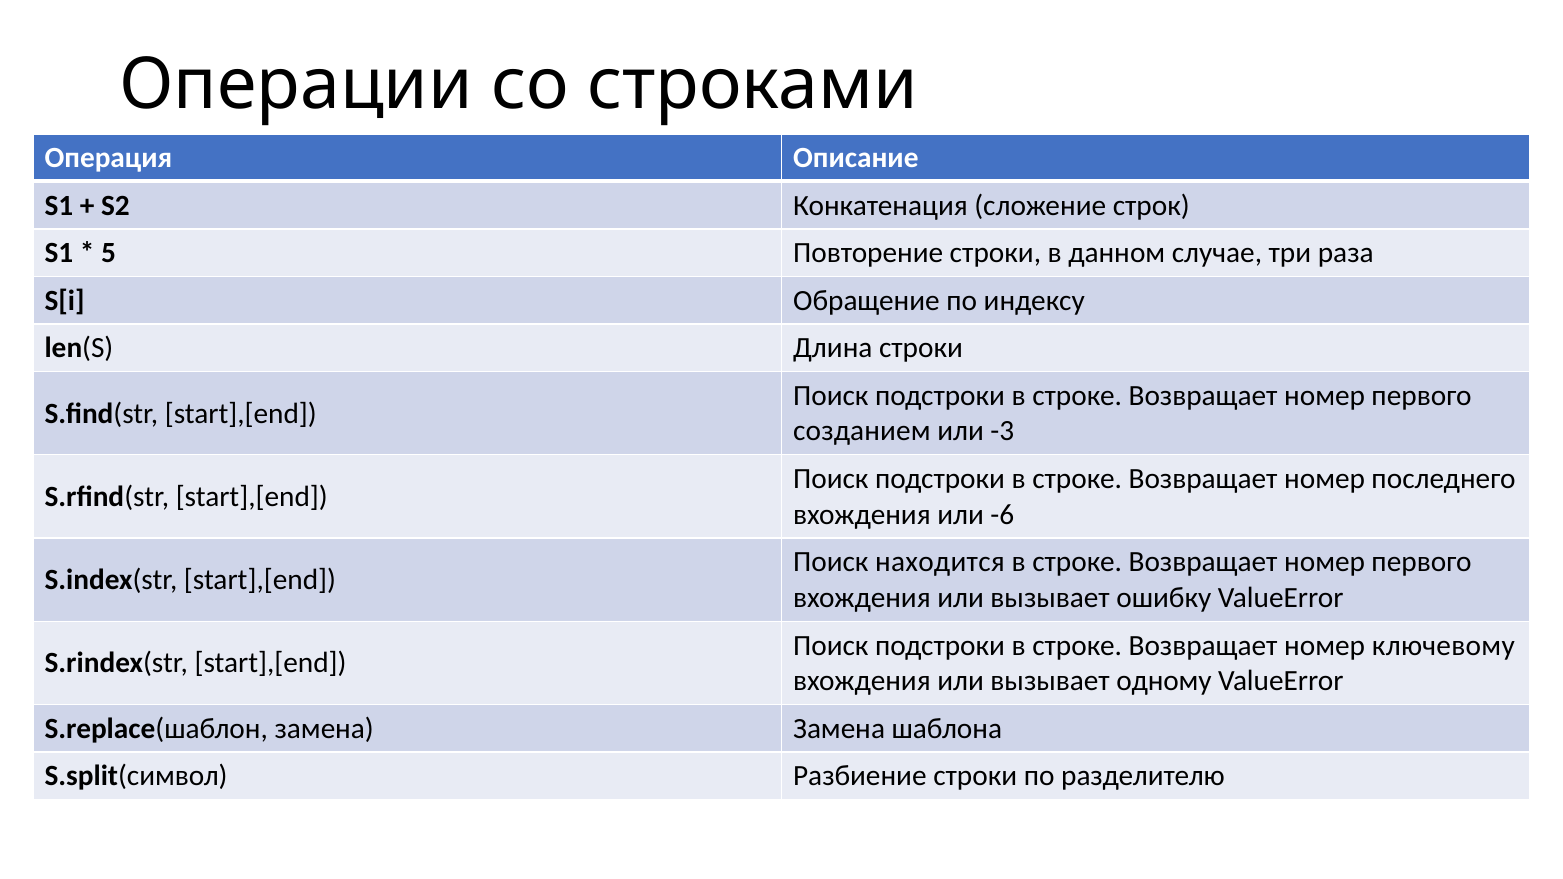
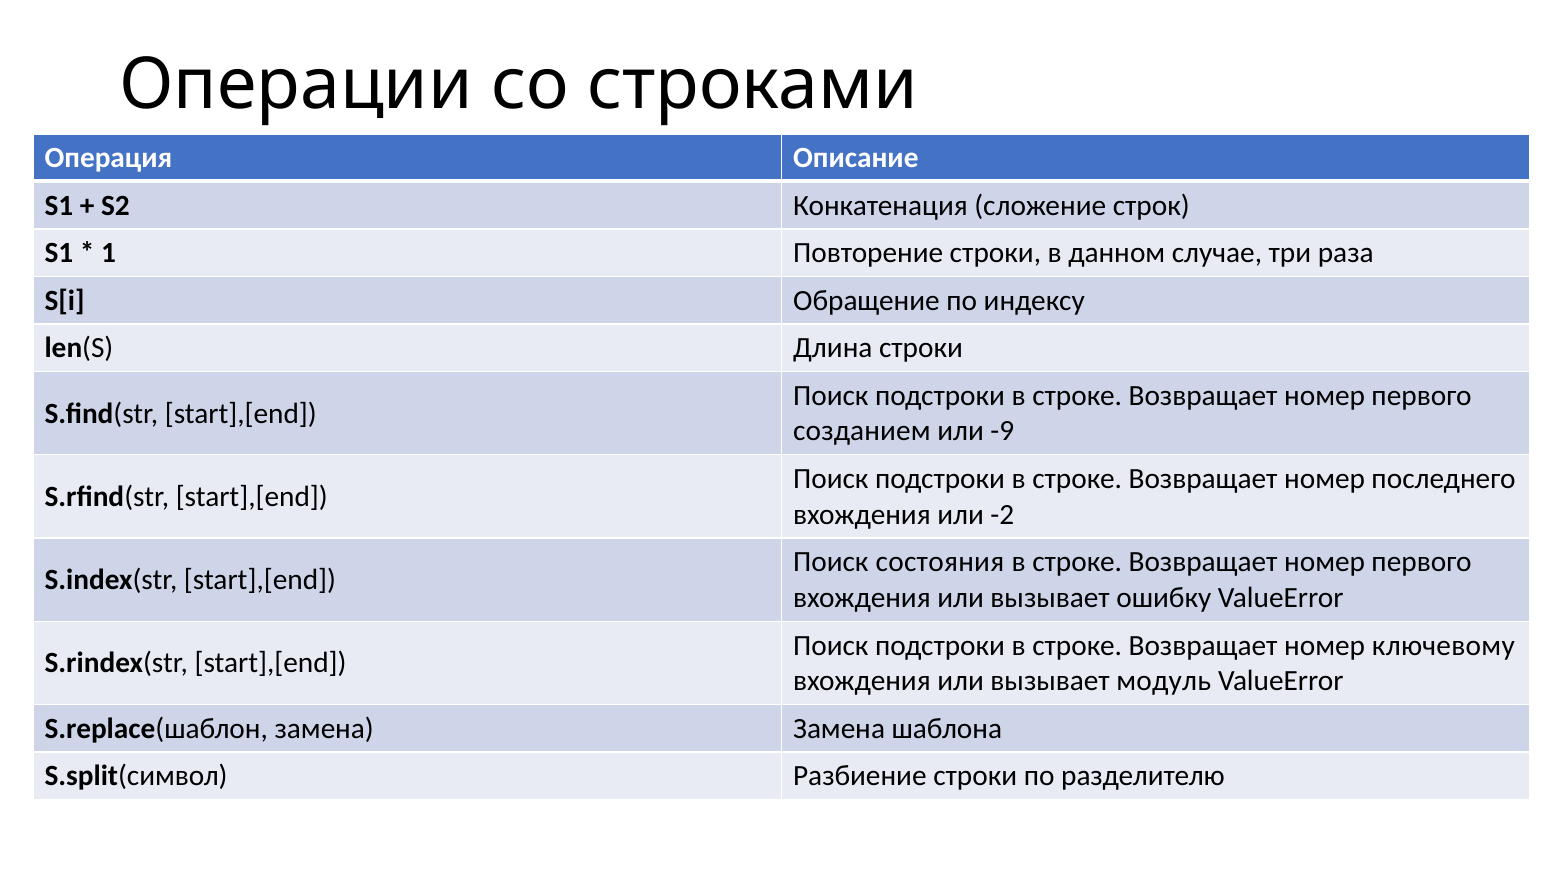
5: 5 -> 1 (108, 253)
-3: -3 -> -9 (1002, 431)
-6: -6 -> -2 (1002, 515)
находится: находится -> состояния (940, 562)
одному: одному -> модуль (1164, 681)
